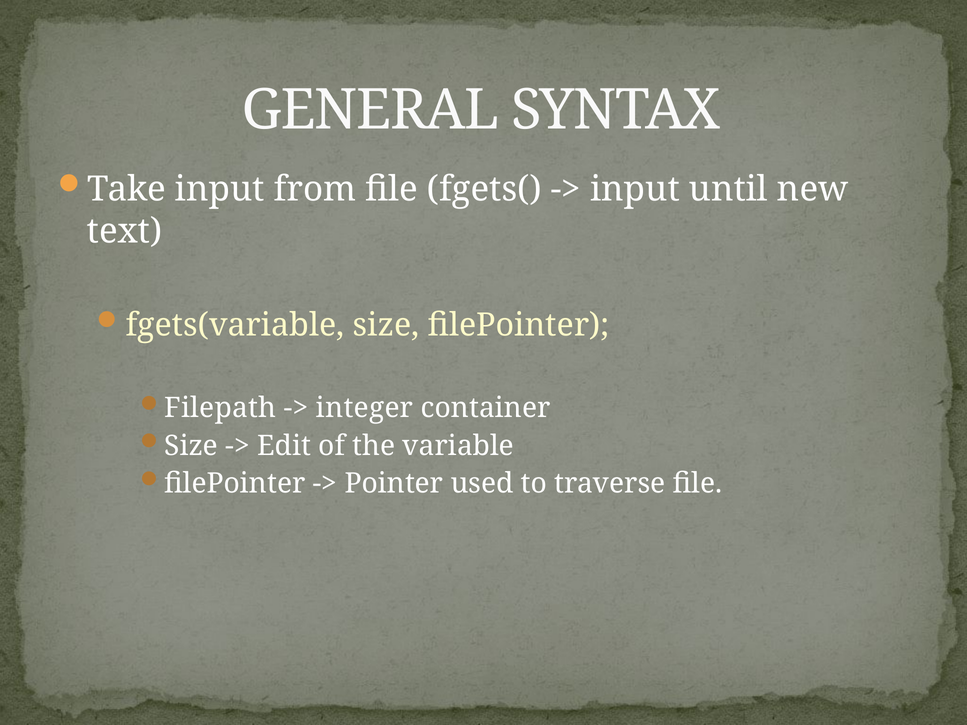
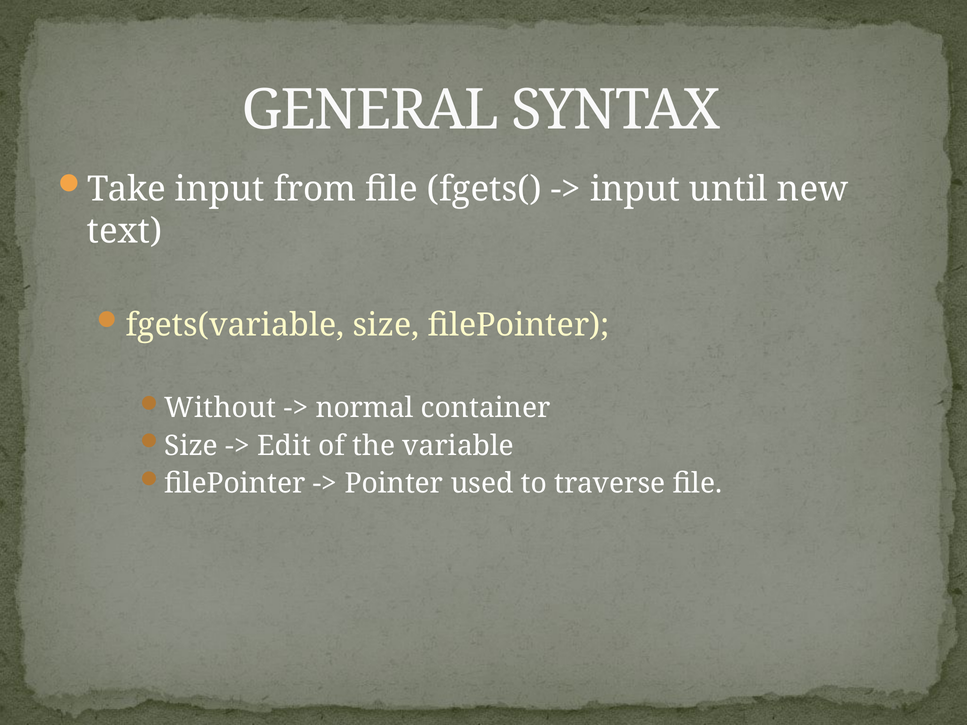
Filepath: Filepath -> Without (220, 408)
integer: integer -> normal (365, 408)
